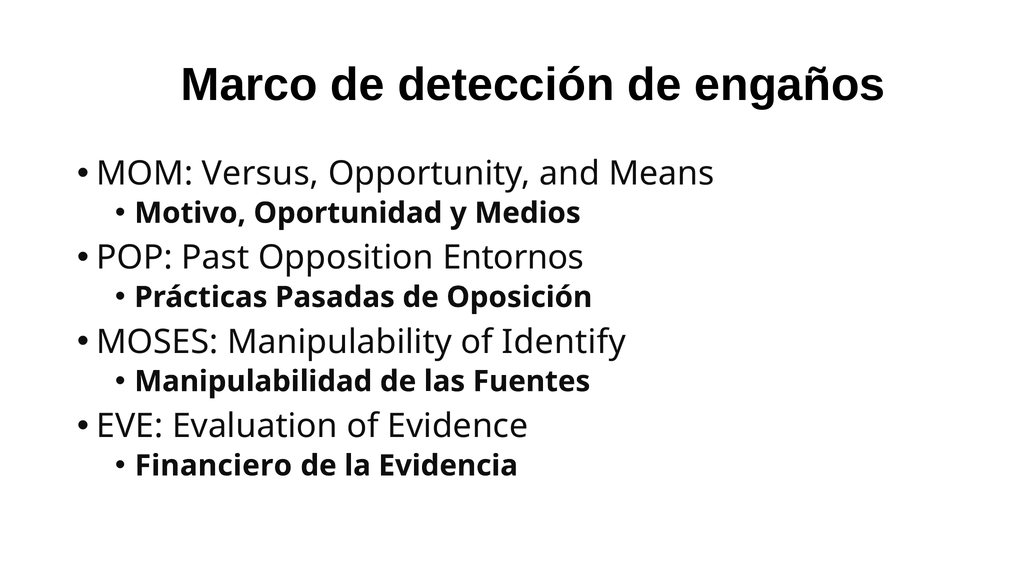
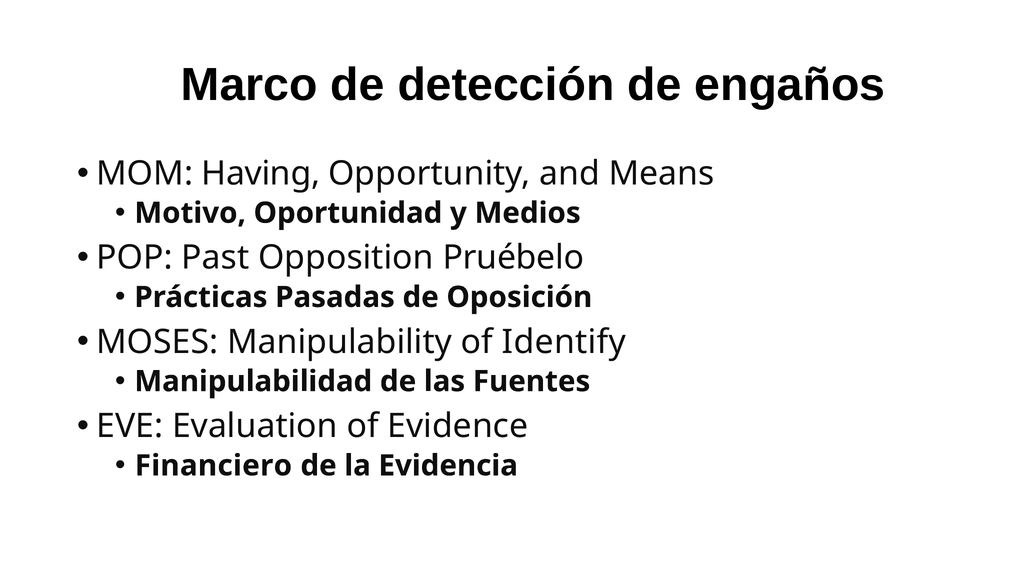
Versus: Versus -> Having (261, 174)
Entornos: Entornos -> Pruébelo (513, 258)
